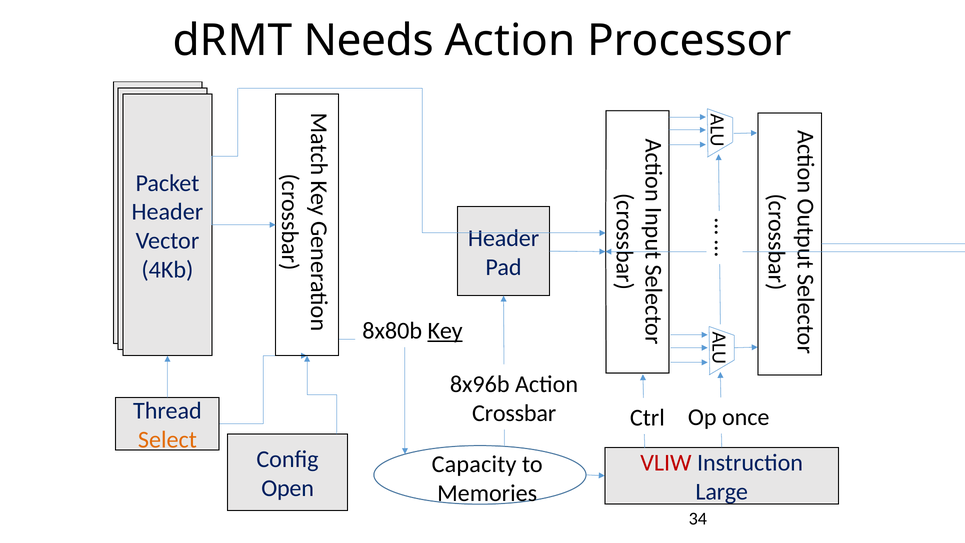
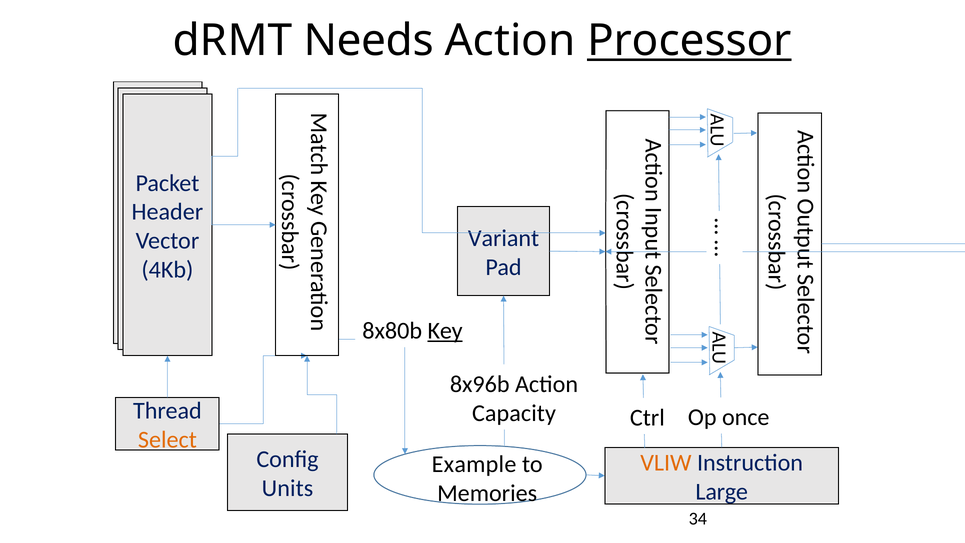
Processor underline: none -> present (689, 41)
Header: Header -> Variant (504, 238)
Crossbar: Crossbar -> Capacity (514, 413)
VLIW colour: red -> orange (666, 463)
Capacity: Capacity -> Example (474, 464)
Open: Open -> Units (287, 488)
